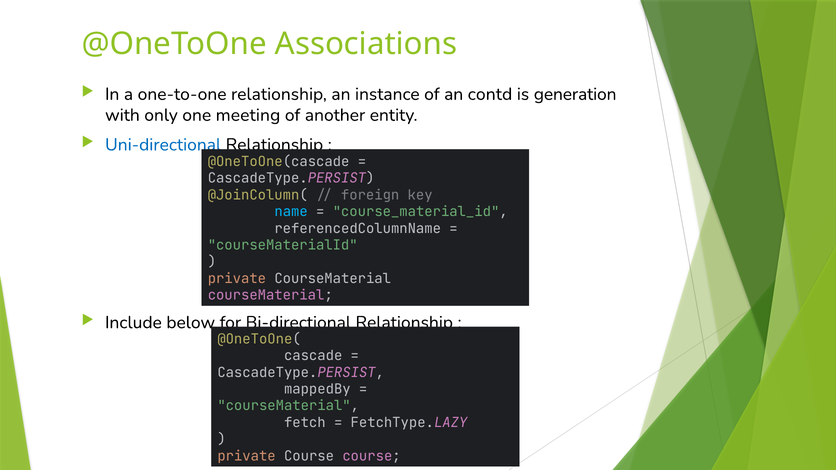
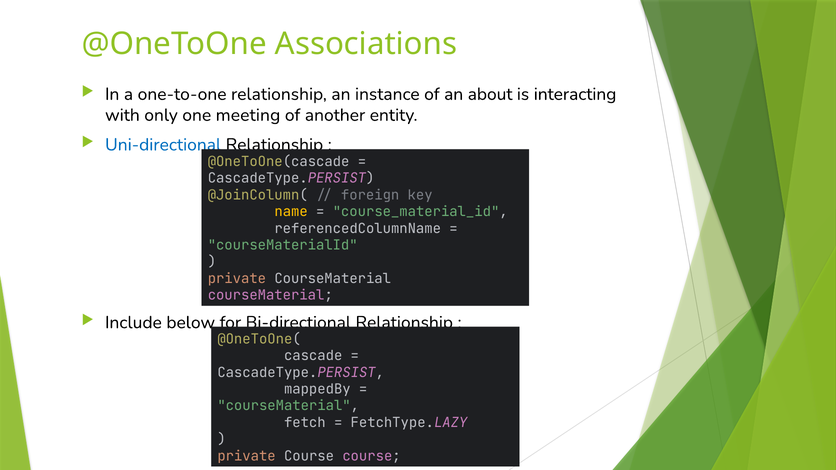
contd: contd -> about (490, 94)
generation: generation -> interacting (575, 94)
name colour: light blue -> yellow (291, 212)
